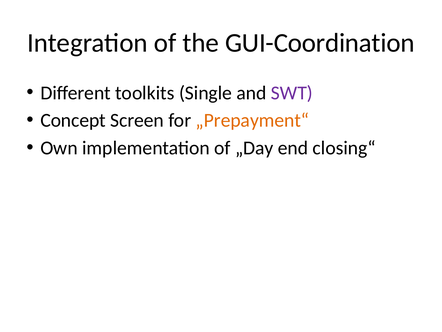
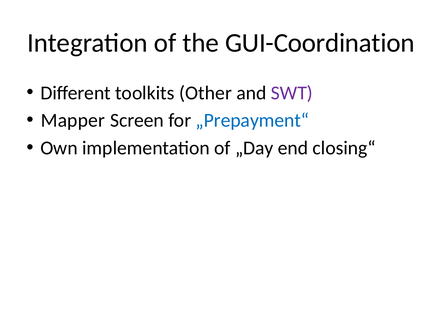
Single: Single -> Other (205, 93)
Concept: Concept -> Mapper (73, 120)
„Prepayment“ colour: orange -> blue (252, 120)
